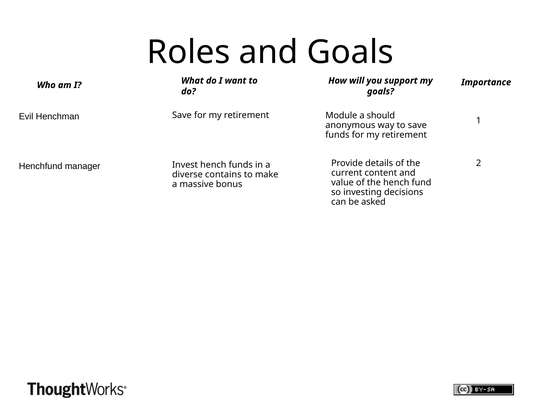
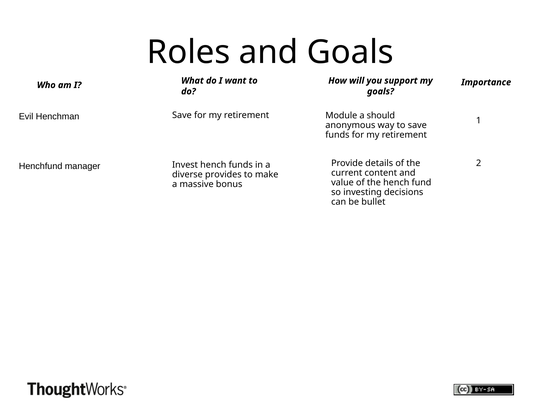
contains: contains -> provides (223, 175)
asked: asked -> bullet (373, 202)
